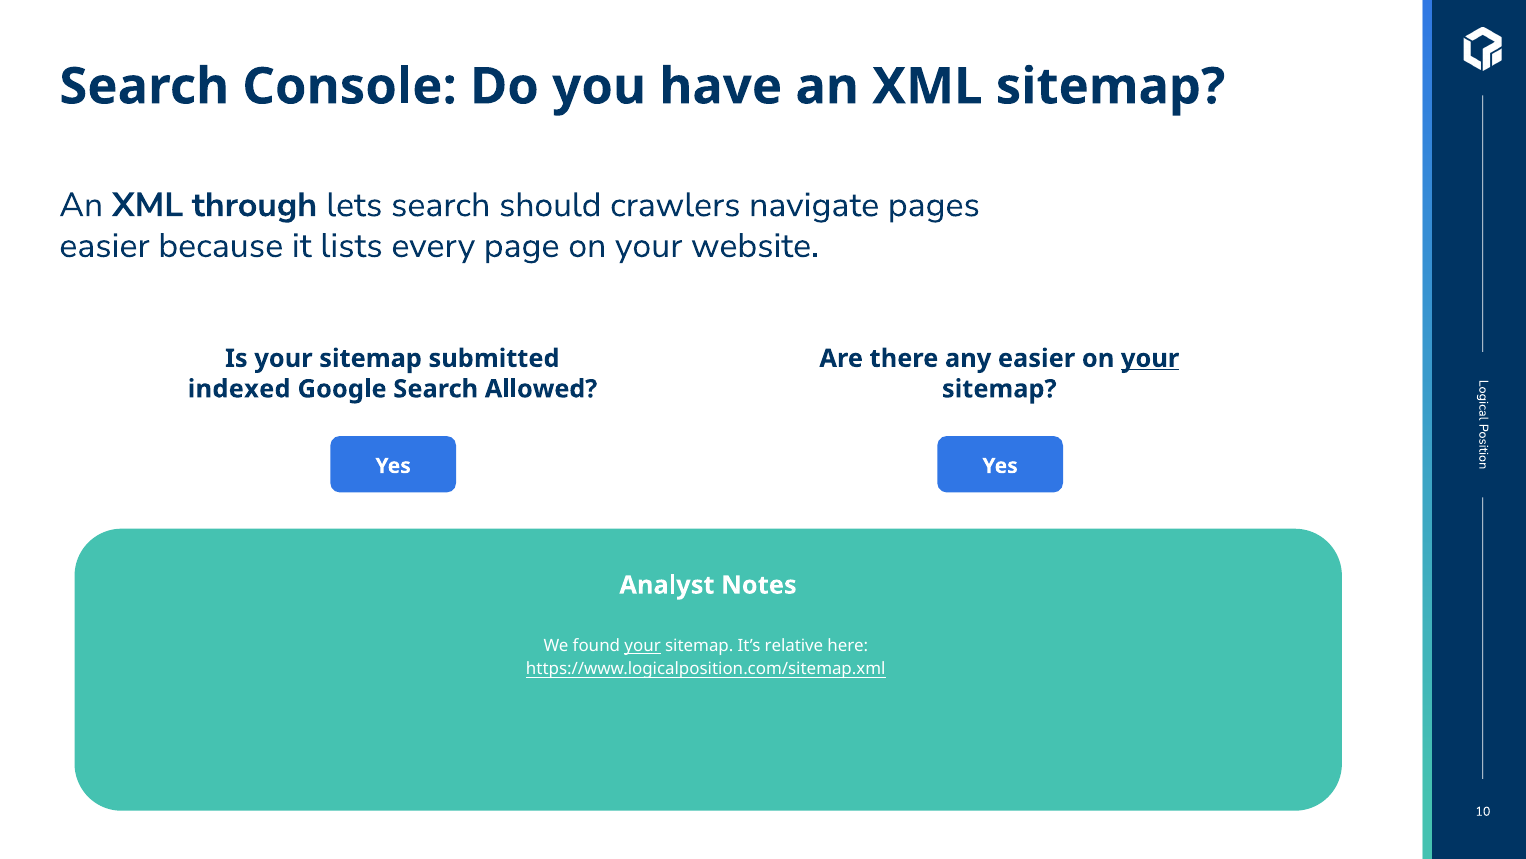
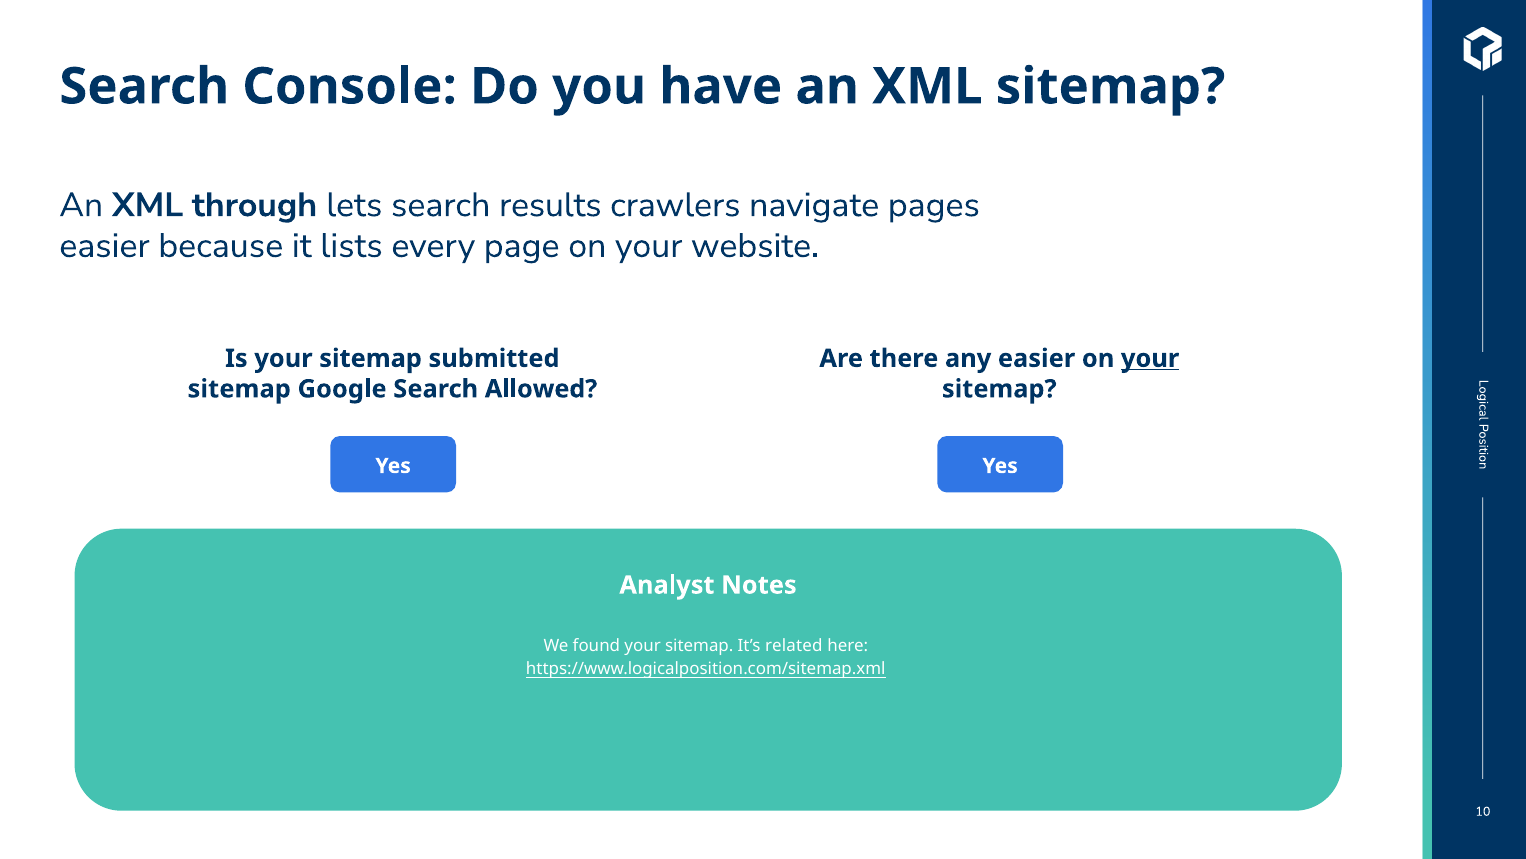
should: should -> results (550, 205)
indexed: indexed -> sitemap (239, 389)
your underline: present -> none (643, 645)
relative: relative -> related (794, 645)
